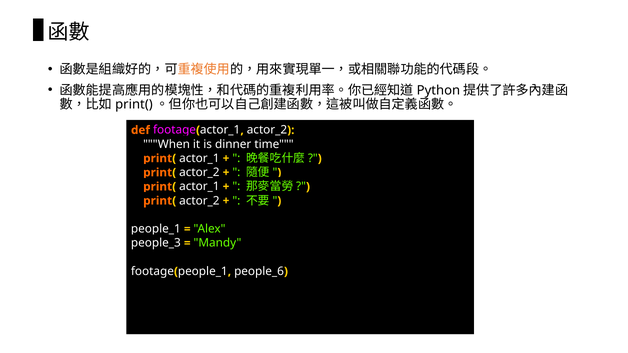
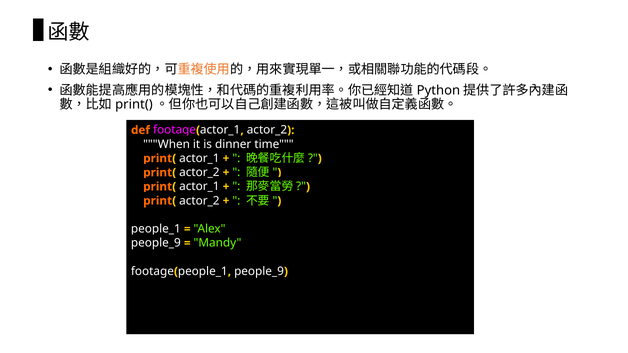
people_3: people_3 -> people_9 (156, 243)
people_6: people_6 -> people_9 (259, 271)
